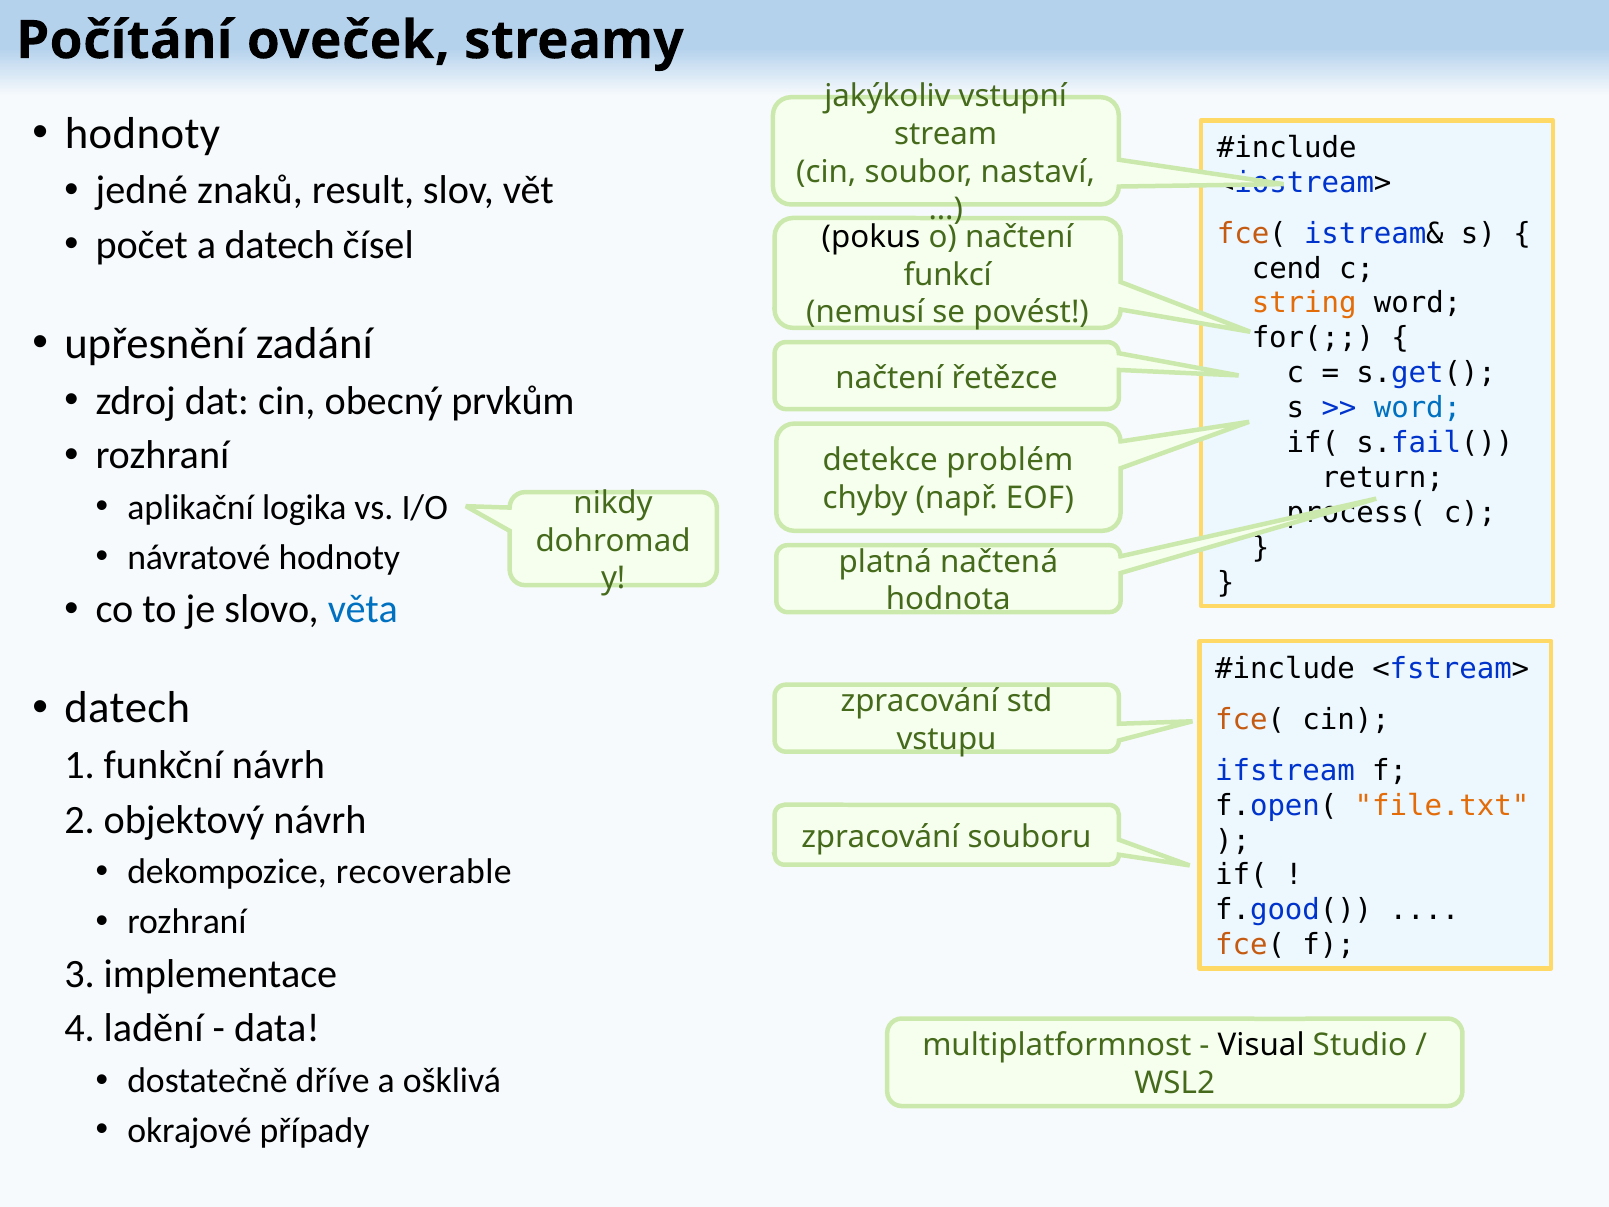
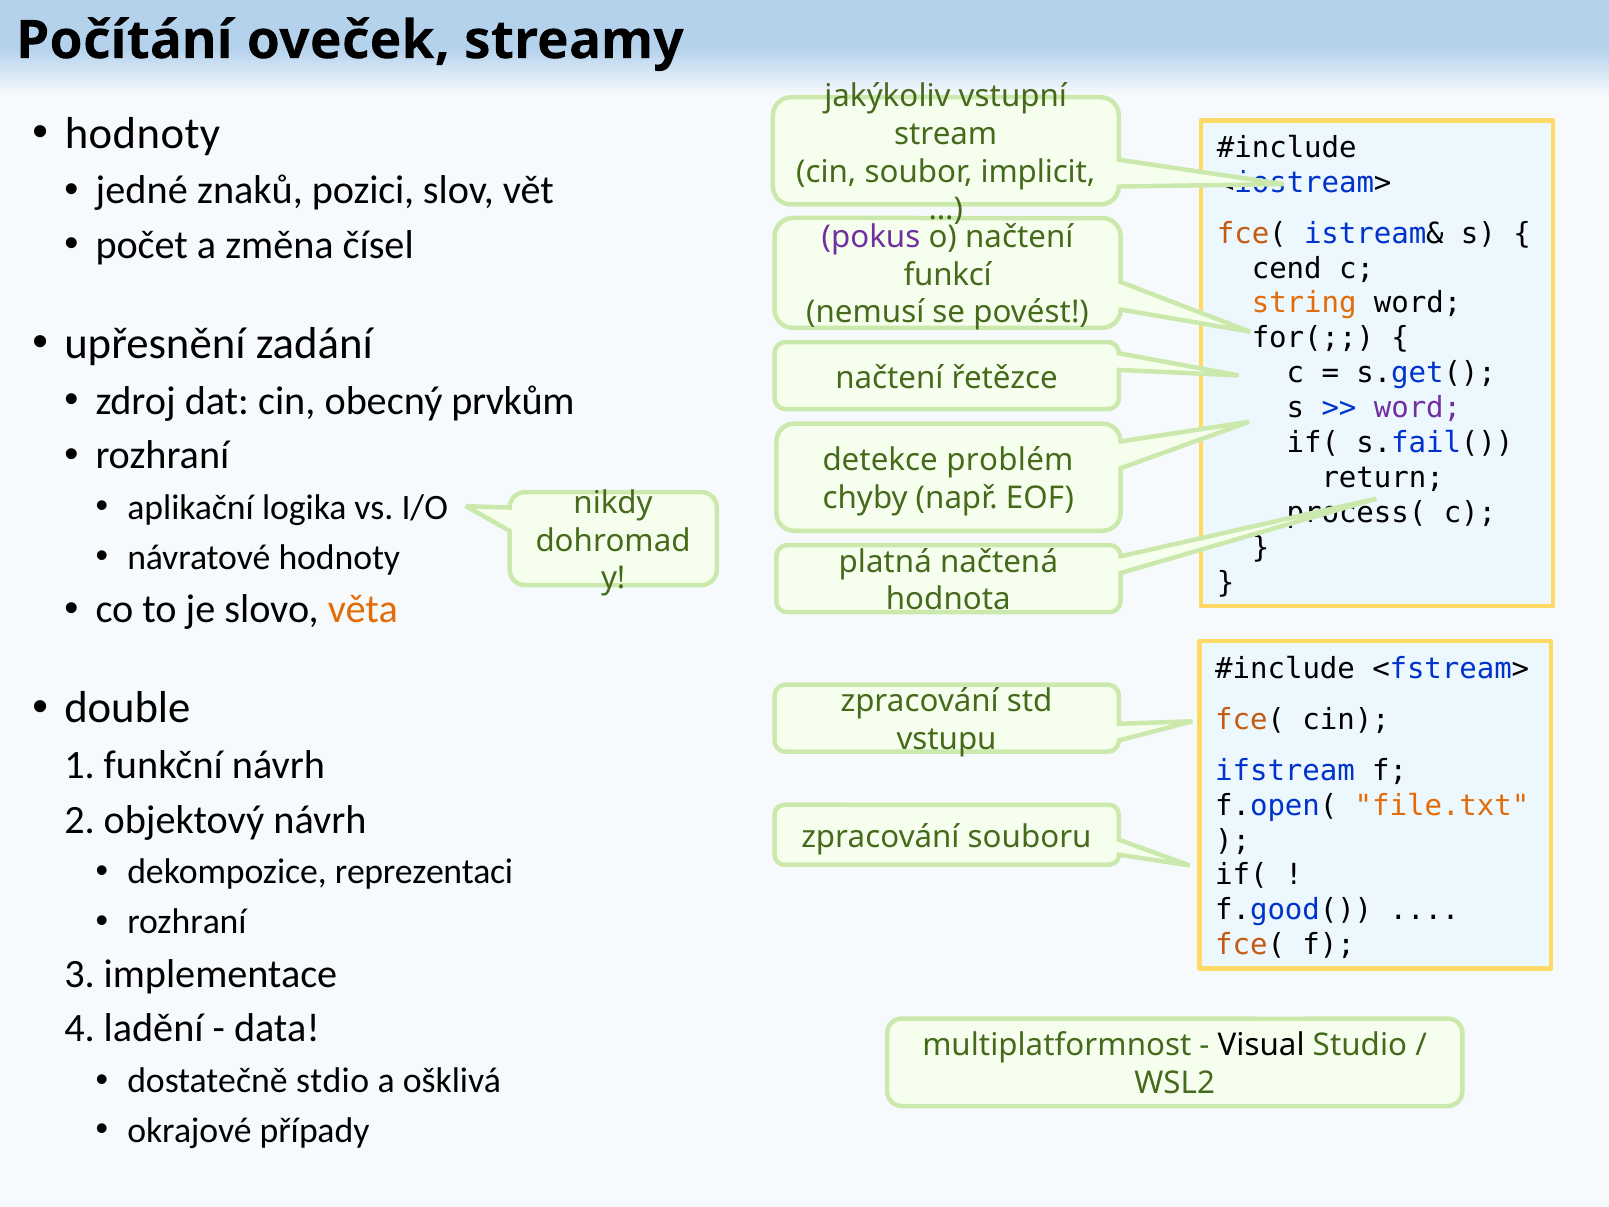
nastaví: nastaví -> implicit (1038, 172)
result: result -> pozici (363, 191)
a datech: datech -> změna (279, 245)
pokus colour: black -> purple (871, 237)
word colour: blue -> purple (1418, 408)
věta colour: blue -> orange (363, 609)
datech: datech -> double (127, 708)
recoverable: recoverable -> reprezentaci (424, 872)
dříve: dříve -> stdio (333, 1081)
